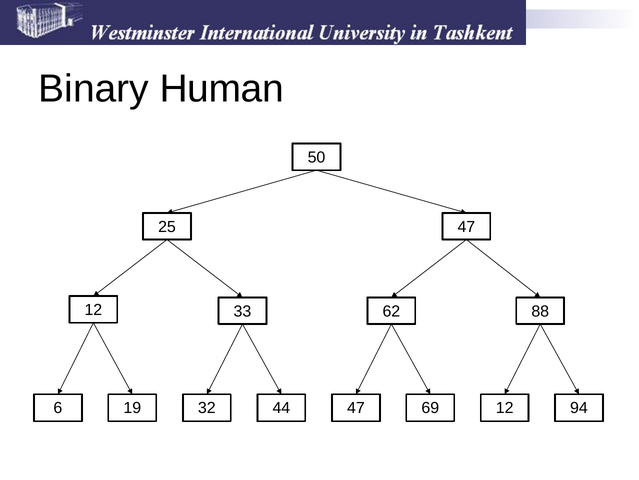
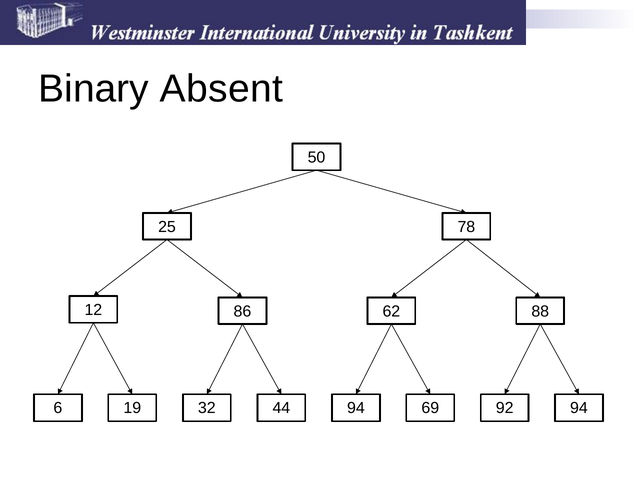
Human: Human -> Absent (221, 89)
25 47: 47 -> 78 (466, 226)
33: 33 -> 86 (242, 311)
32 47: 47 -> 94 (356, 408)
69 12: 12 -> 92 (505, 408)
